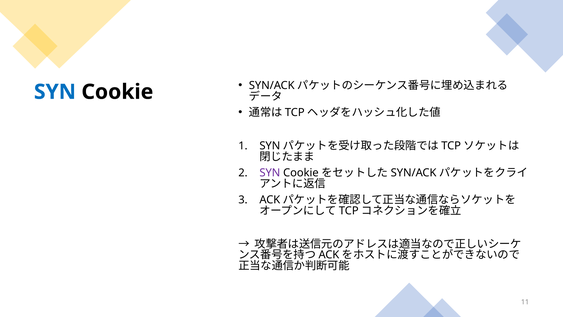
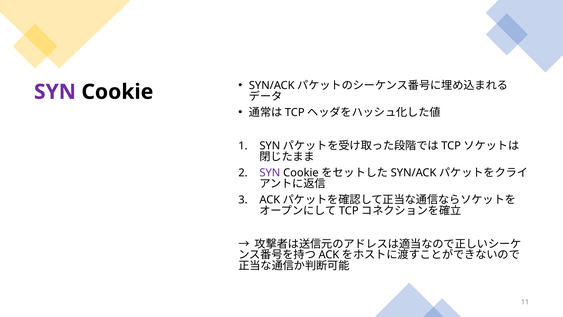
SYN colour: blue -> purple (55, 92)
